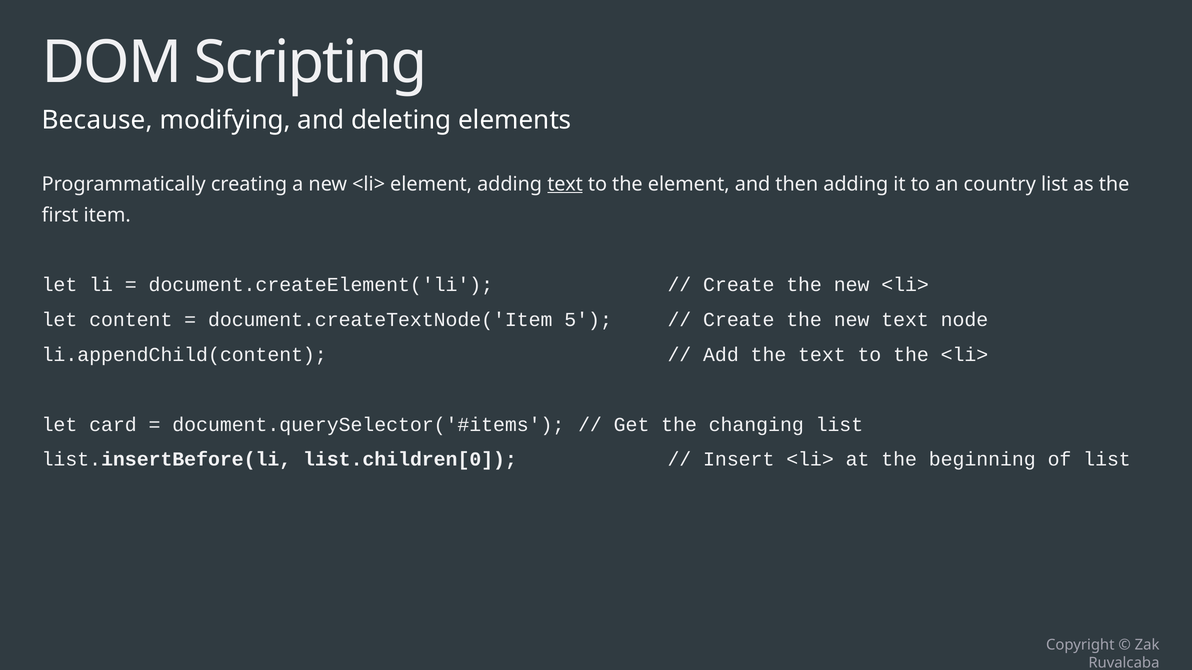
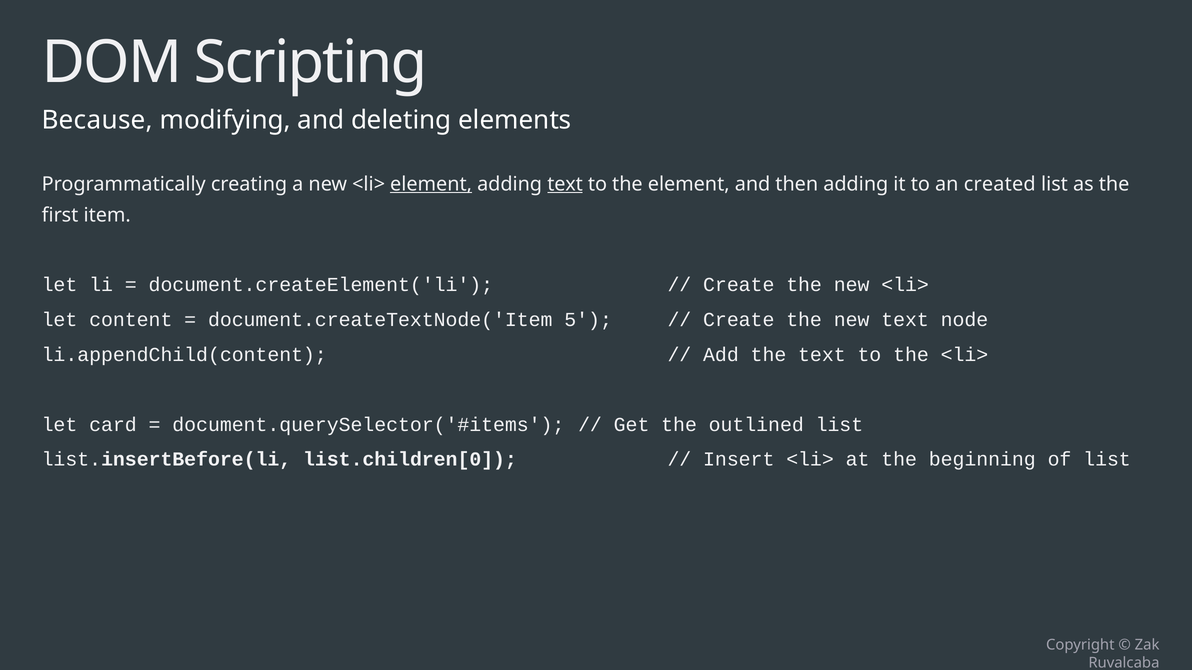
element underline: none -> present (431, 184)
country: country -> created (1000, 184)
changing: changing -> outlined (756, 425)
